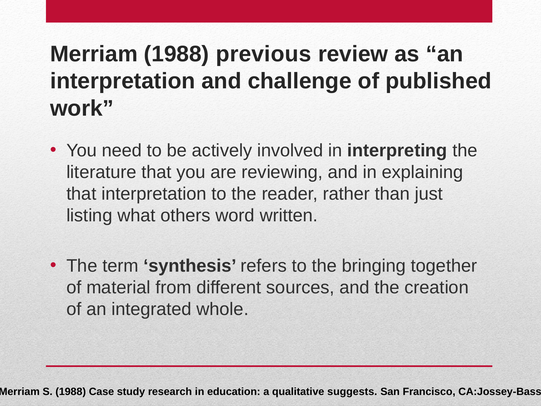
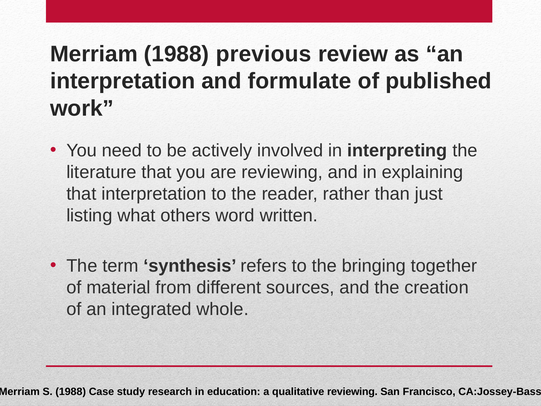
challenge: challenge -> formulate (300, 81)
qualitative suggests: suggests -> reviewing (352, 392)
